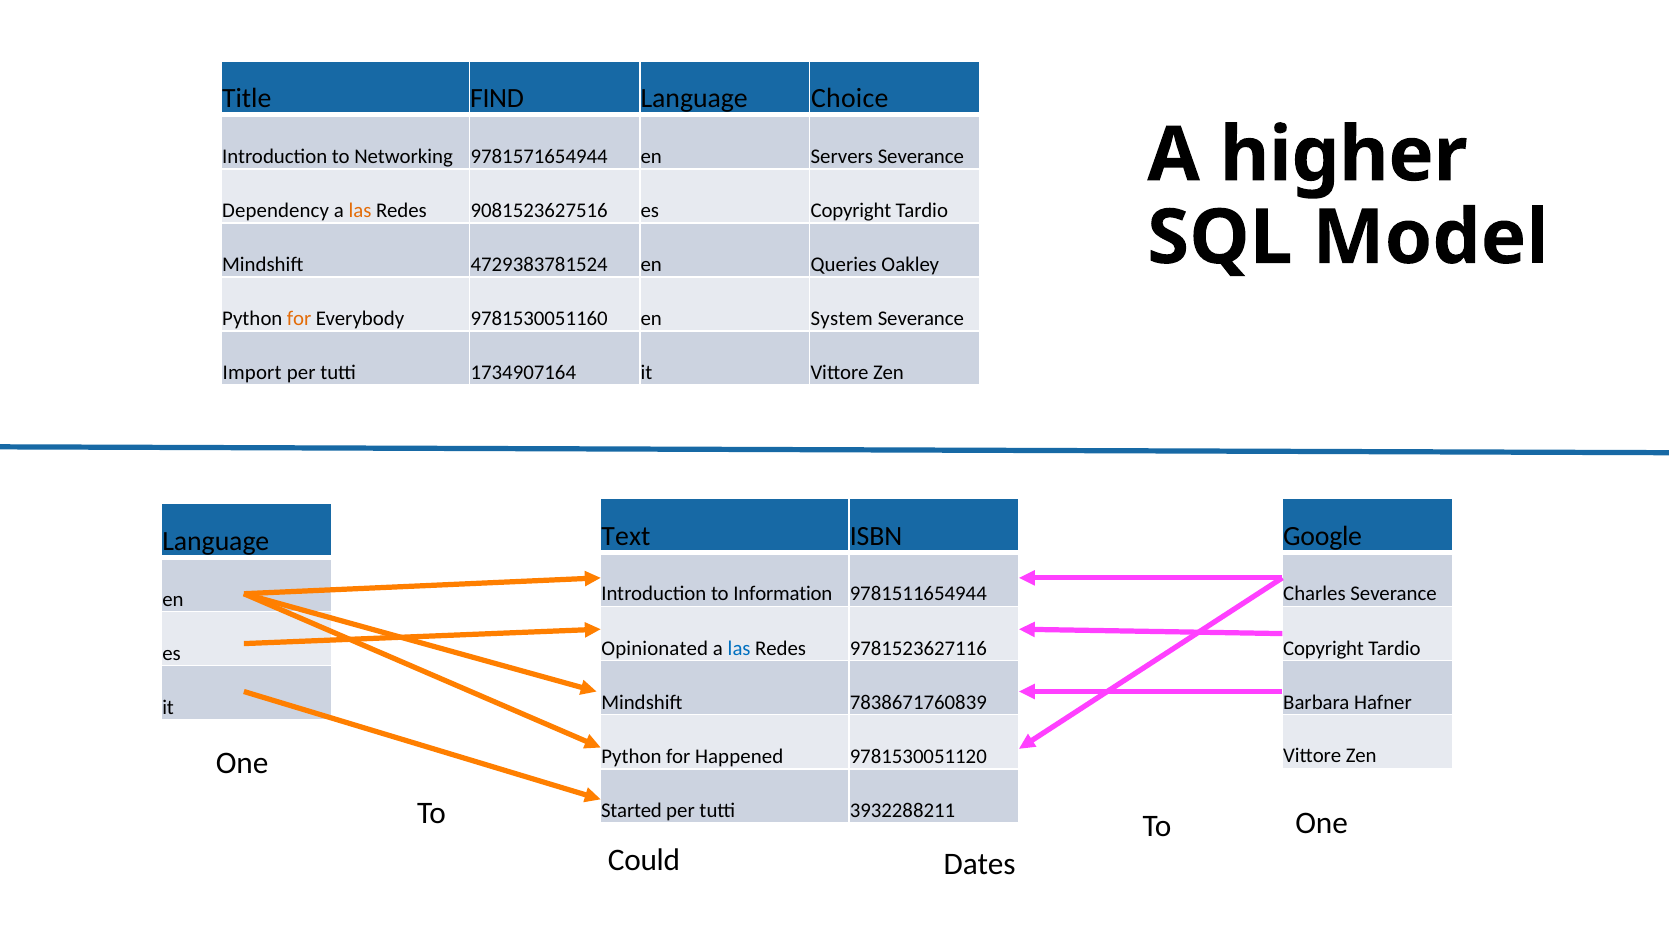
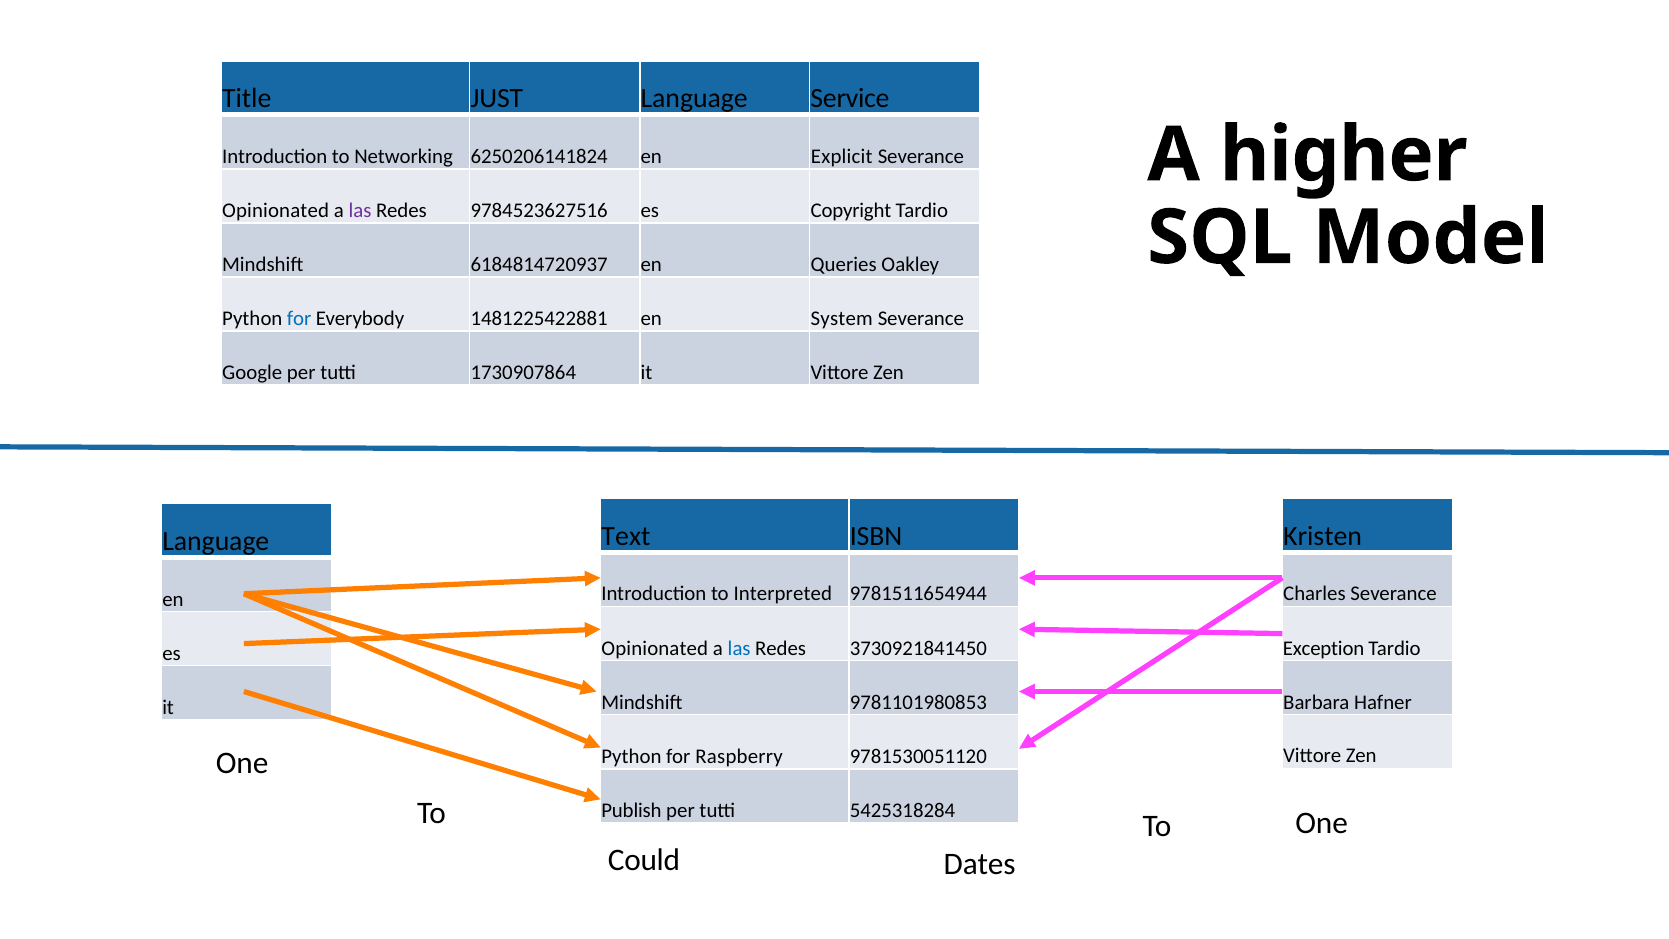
FIND: FIND -> JUST (497, 98)
Choice: Choice -> Service (850, 98)
9781571654944: 9781571654944 -> 6250206141824 (539, 156)
Servers: Servers -> Explicit (842, 156)
Dependency: Dependency -> Opinionated (276, 210)
las colour: orange -> purple (360, 210)
9081523627516: 9081523627516 -> 9784523627516 (539, 210)
4729383781524: 4729383781524 -> 6184814720937 (539, 264)
for colour: orange -> blue (299, 319)
9781530051160: 9781530051160 -> 1481225422881 (539, 319)
Import: Import -> Google (252, 372)
1734907164: 1734907164 -> 1730907864 (523, 372)
Google: Google -> Kristen (1323, 536)
Information: Information -> Interpreted (783, 594)
9781523627116: 9781523627116 -> 3730921841450 (918, 648)
Copyright: Copyright -> Exception (1324, 648)
7838671760839: 7838671760839 -> 9781101980853 (918, 702)
Happened: Happened -> Raspberry (739, 756)
Started: Started -> Publish (632, 810)
3932288211: 3932288211 -> 5425318284 (902, 810)
